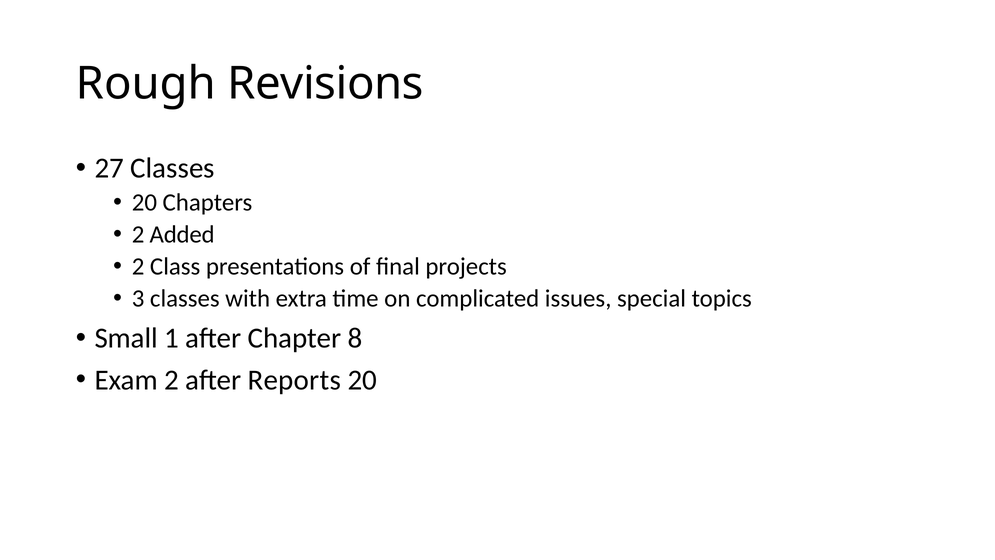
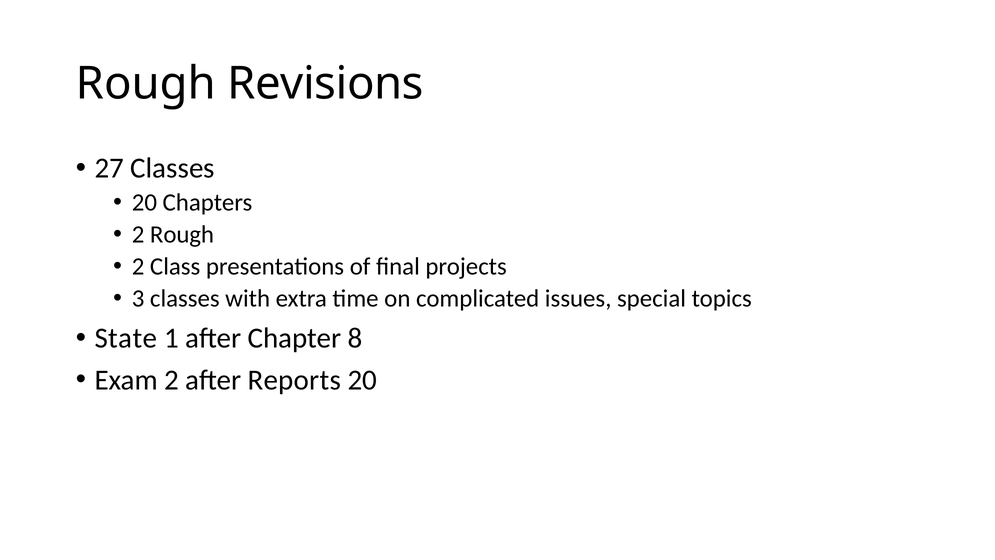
2 Added: Added -> Rough (182, 235)
Small: Small -> State (126, 338)
